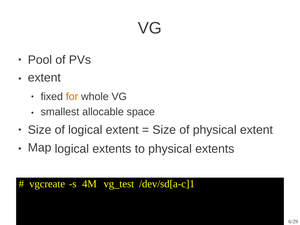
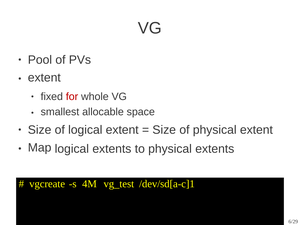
for colour: orange -> red (72, 97)
